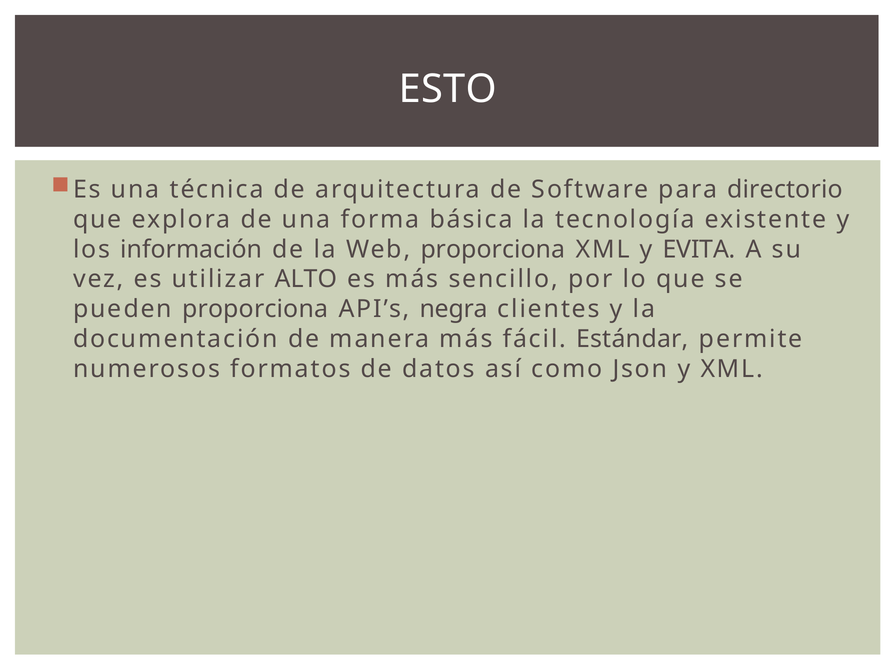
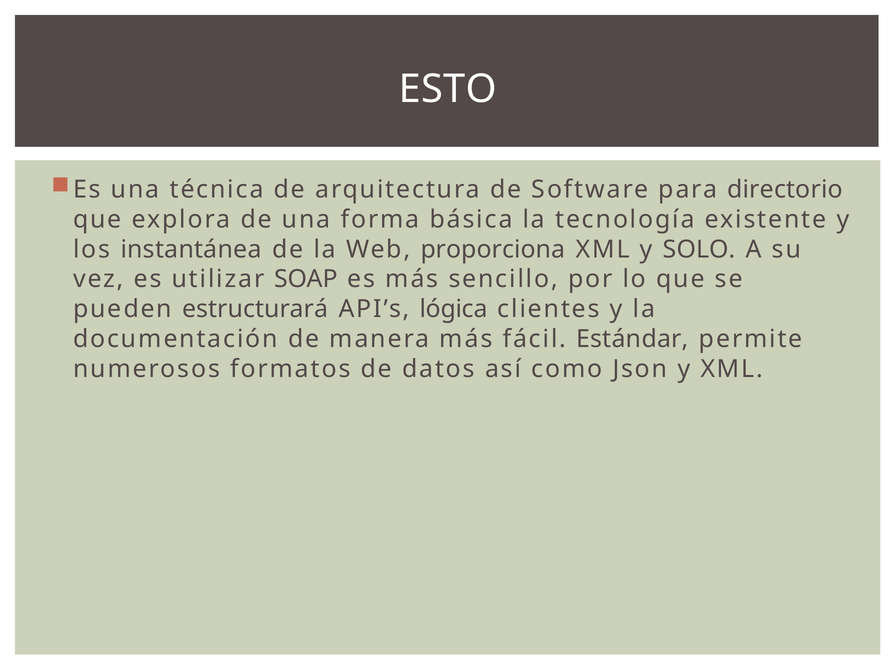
información: información -> instantánea (191, 249)
EVITA: EVITA -> SOLO (699, 249)
ALTO: ALTO -> SOAP (306, 279)
pueden proporciona: proporciona -> estructurará (255, 309)
negra: negra -> lógica (454, 309)
